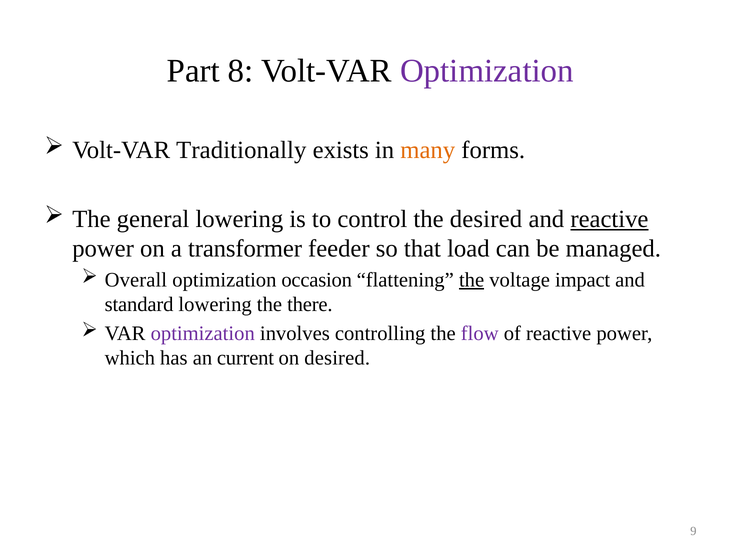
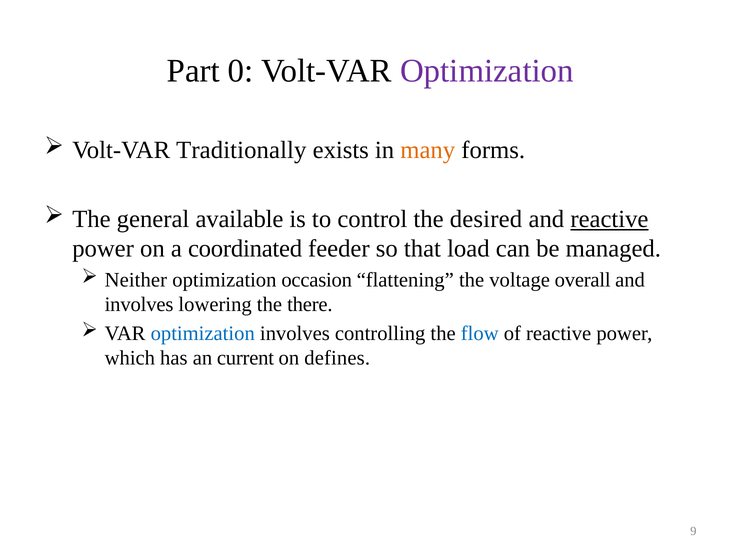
8: 8 -> 0 (241, 71)
general lowering: lowering -> available (239, 219)
transformer: transformer -> coordinated (245, 249)
Overall: Overall -> Neither (136, 280)
the underline: present -> none (472, 280)
impact: impact -> overall (583, 280)
standard: standard -> involves (139, 304)
optimization colour: purple -> blue (203, 333)
flow colour: purple -> blue (480, 333)
on desired: desired -> defines (337, 358)
